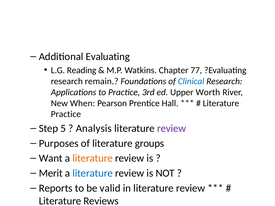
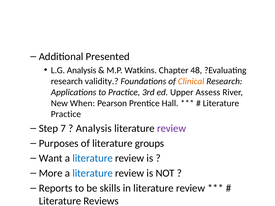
Additional Evaluating: Evaluating -> Presented (108, 57)
L.G Reading: Reading -> Analysis (82, 70)
77: 77 -> 48 (196, 70)
remain: remain -> validity (102, 81)
Clinical colour: blue -> orange (191, 81)
Upper Worth: Worth -> Assess (208, 92)
5: 5 -> 7 (63, 128)
literature colour: orange -> blue (93, 158)
Merit: Merit -> More (51, 173)
be valid: valid -> skills (110, 188)
